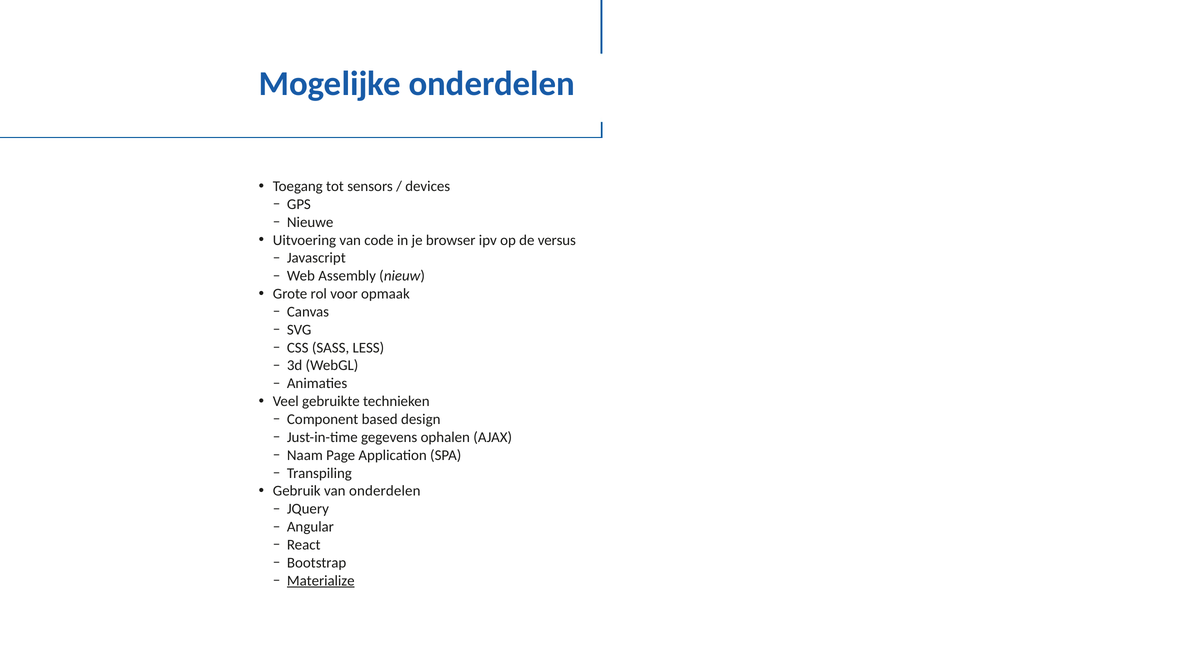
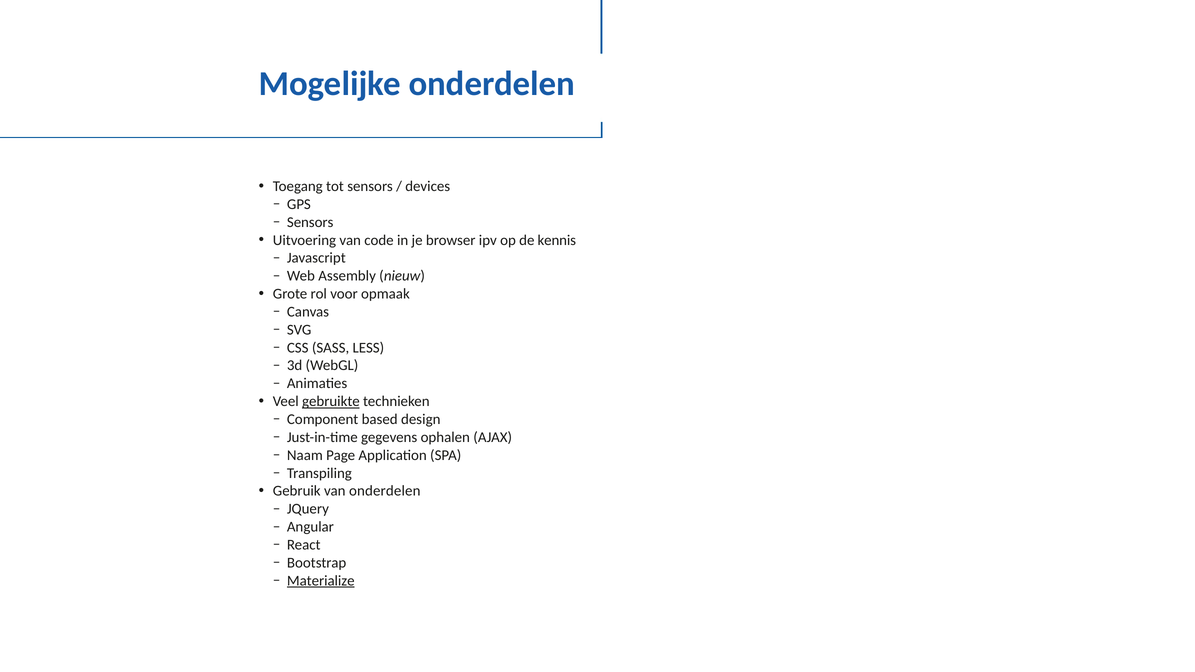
Nieuwe: Nieuwe -> Sensors (310, 222)
versus: versus -> kennis (557, 240)
gebruikte underline: none -> present (331, 402)
